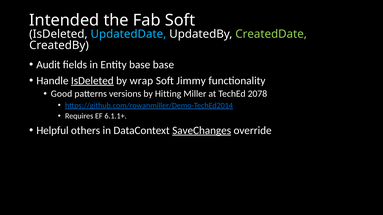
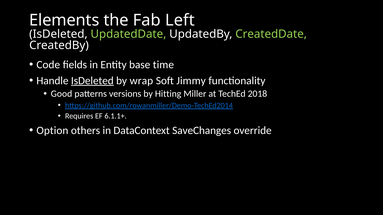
Intended: Intended -> Elements (64, 20)
Fab Soft: Soft -> Left (180, 20)
UpdatedDate colour: light blue -> light green (128, 34)
Audit: Audit -> Code (48, 65)
base base: base -> time (163, 65)
2078: 2078 -> 2018 (257, 94)
Helpful: Helpful -> Option (52, 131)
SaveChanges underline: present -> none (202, 131)
